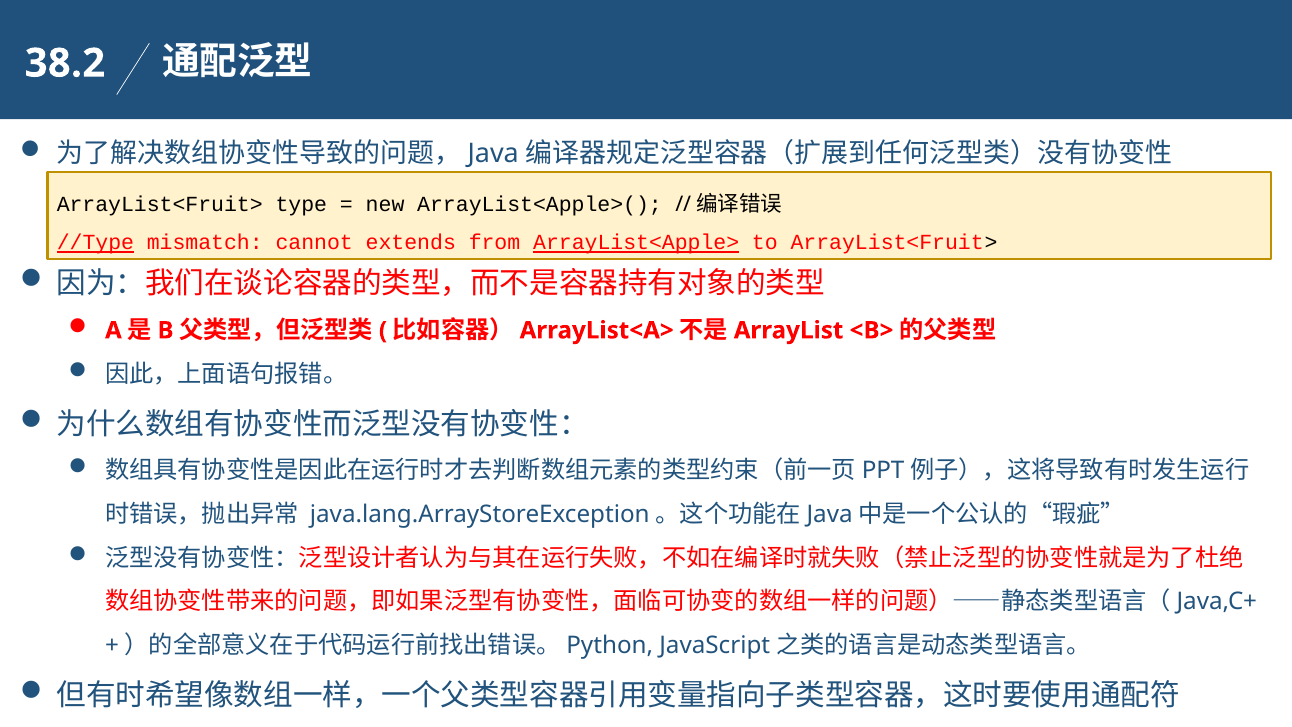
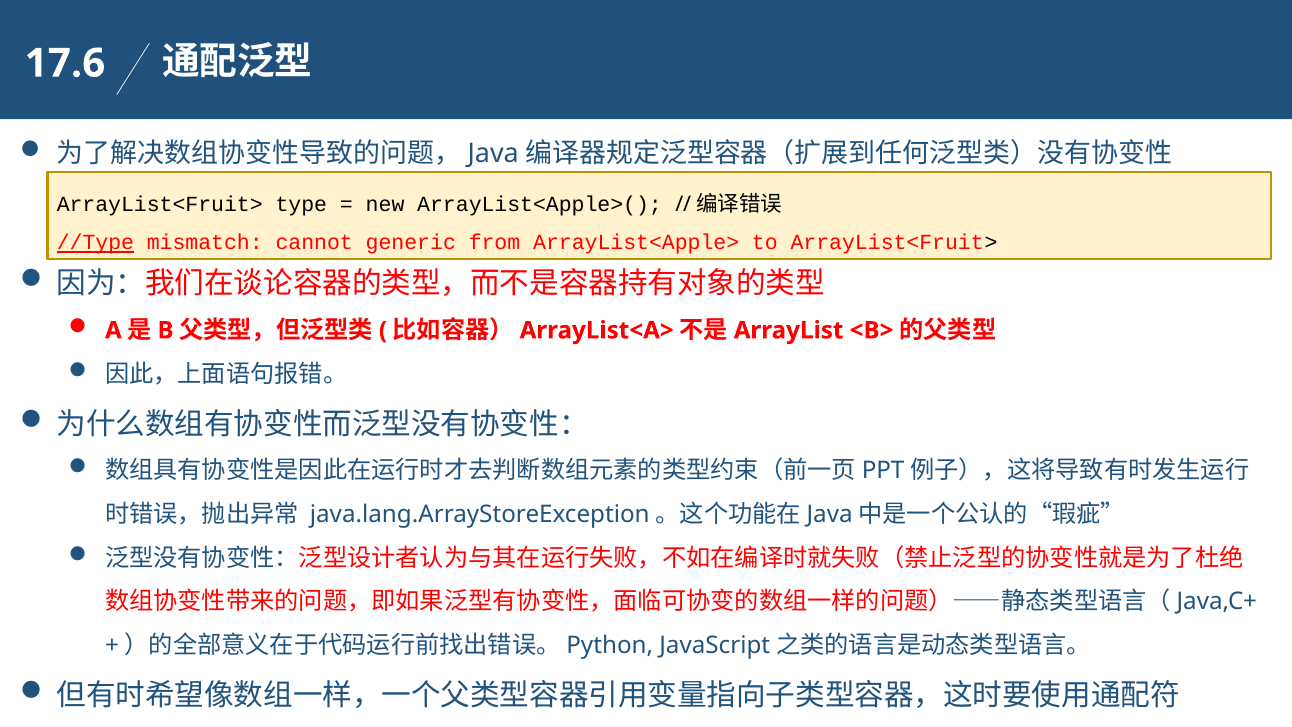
38.2: 38.2 -> 17.6 (65, 63)
extends: extends -> generic (411, 243)
ArrayList<Apple> underline: present -> none (636, 243)
